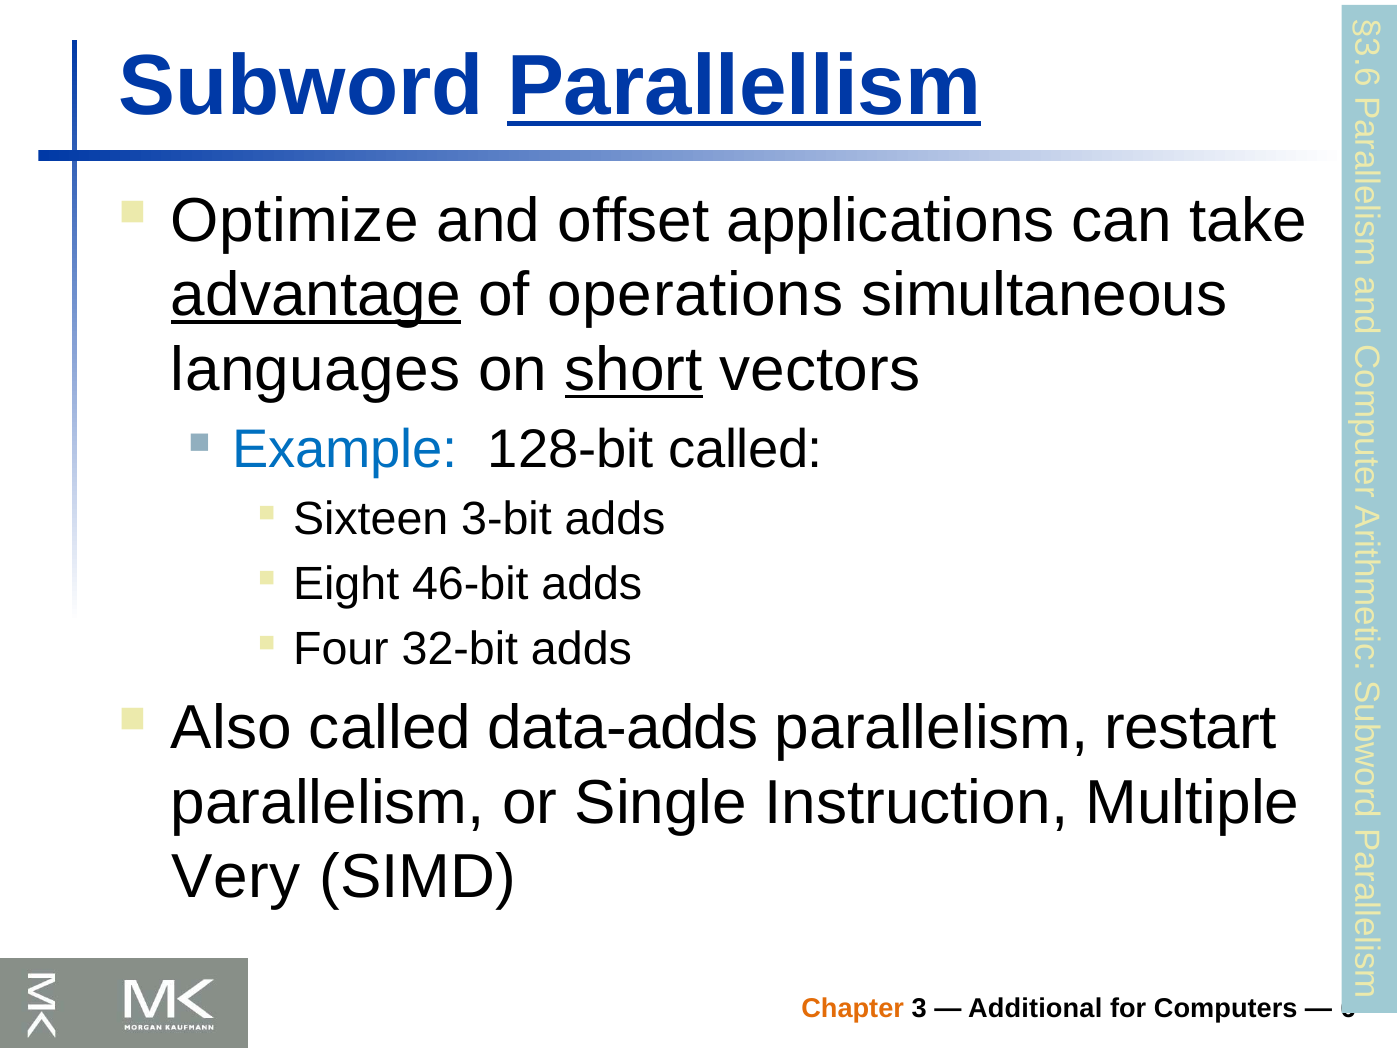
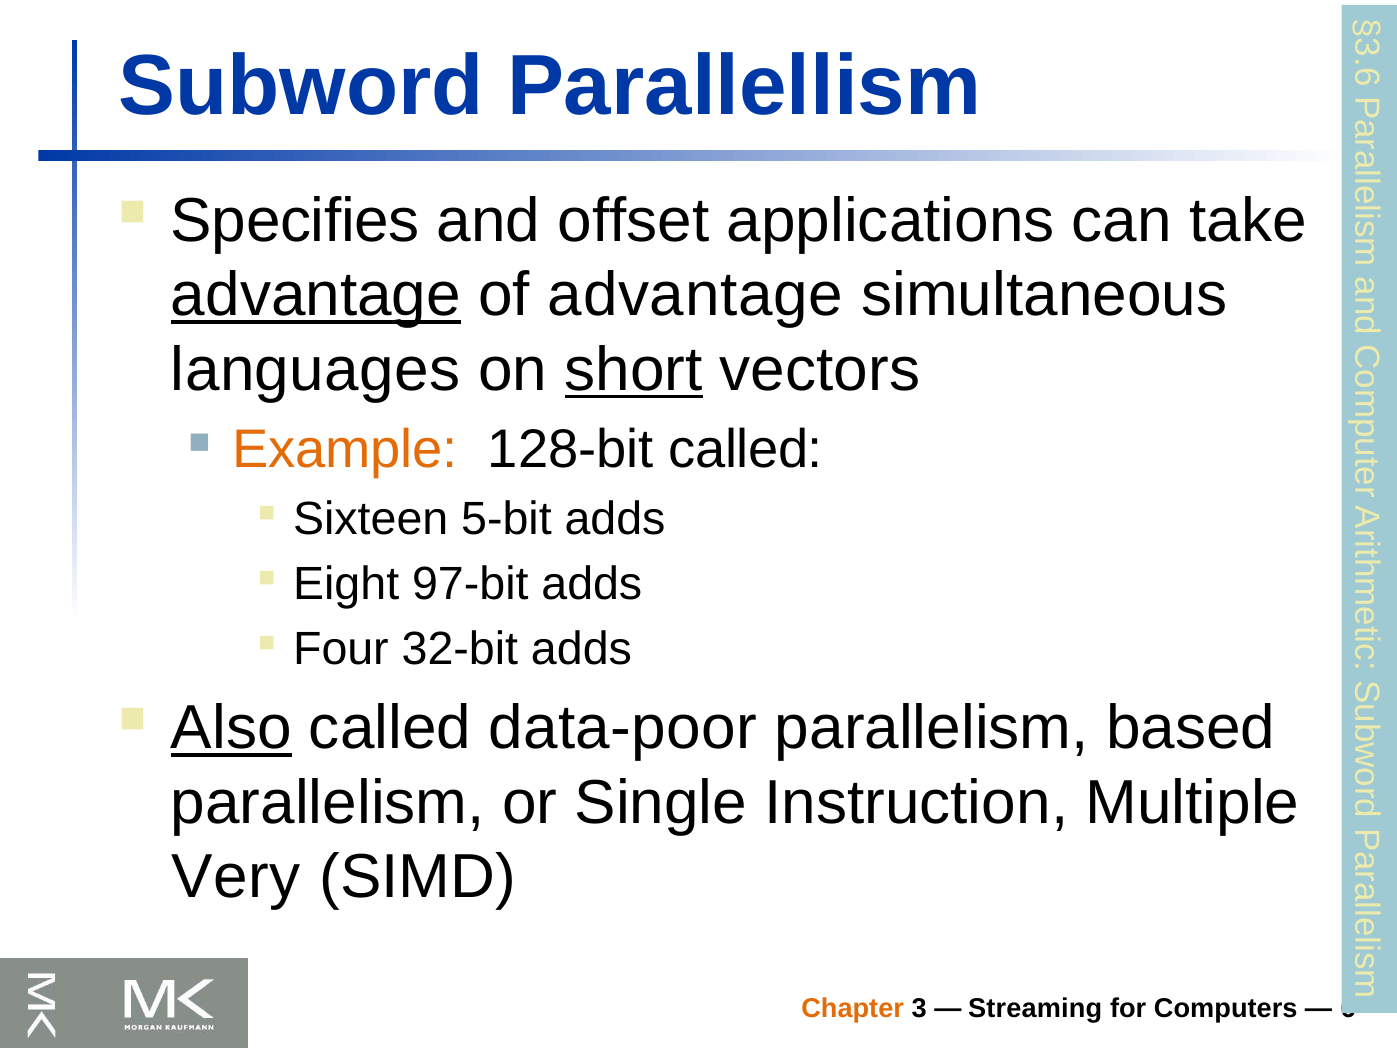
Parallellism underline: present -> none (744, 87)
Optimize: Optimize -> Specifies (295, 221)
of operations: operations -> advantage (695, 295)
Example colour: blue -> orange (345, 450)
3-bit: 3-bit -> 5-bit (506, 519)
46-bit: 46-bit -> 97-bit (470, 584)
Also underline: none -> present (231, 728)
data-adds: data-adds -> data-poor (623, 728)
restart: restart -> based (1191, 728)
Additional: Additional -> Streaming (1035, 1008)
